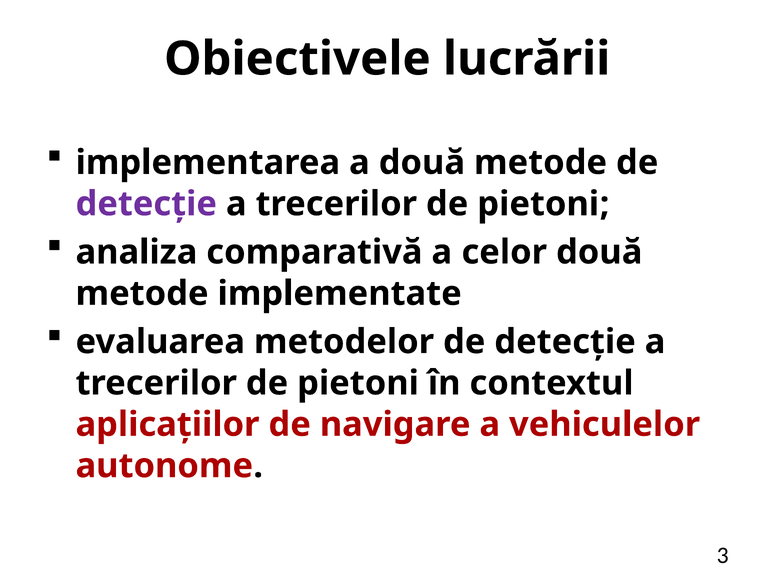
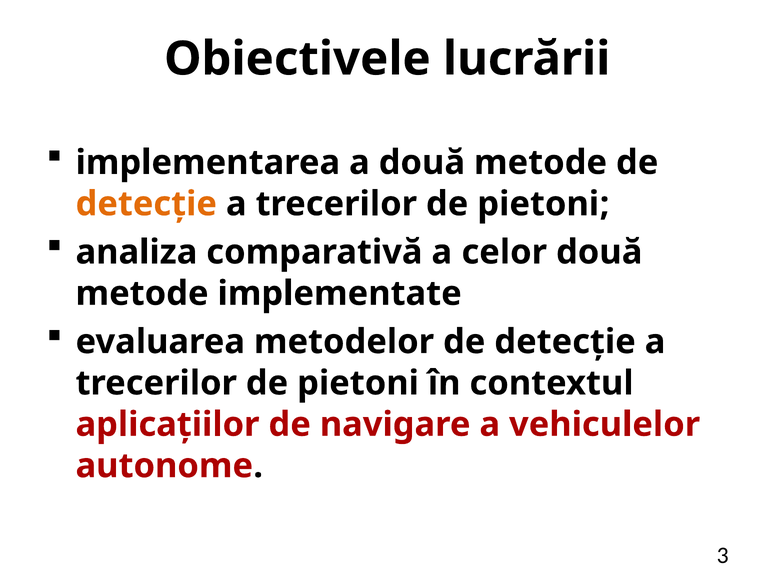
detecție colour: purple -> orange (146, 204)
